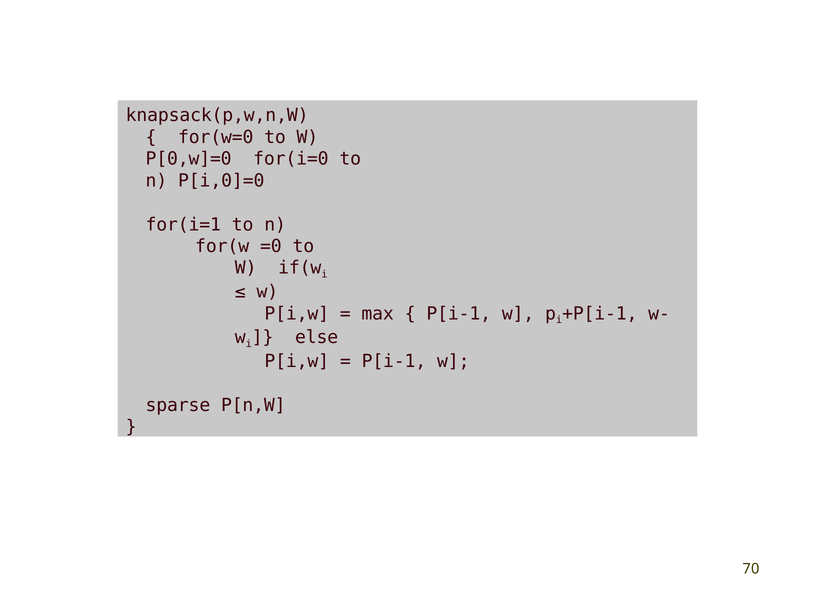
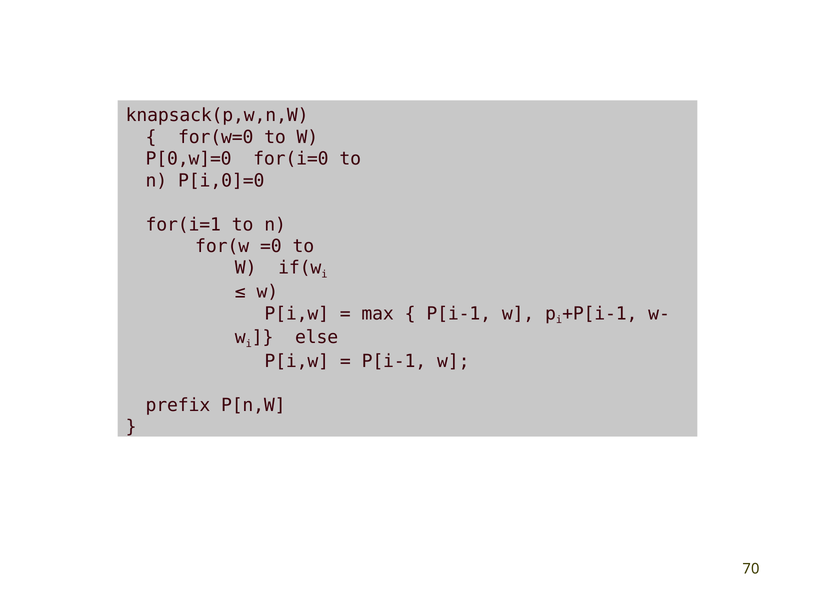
sparse: sparse -> prefix (178, 405)
